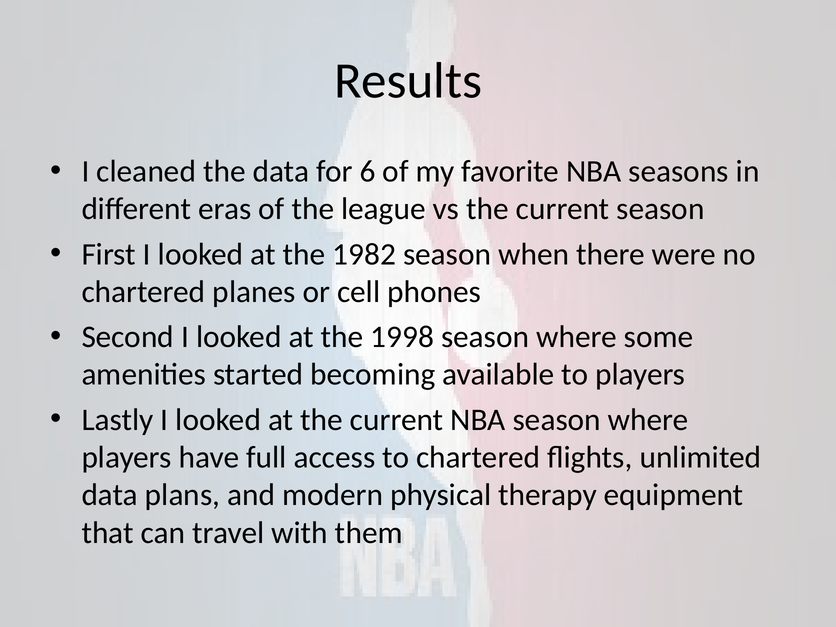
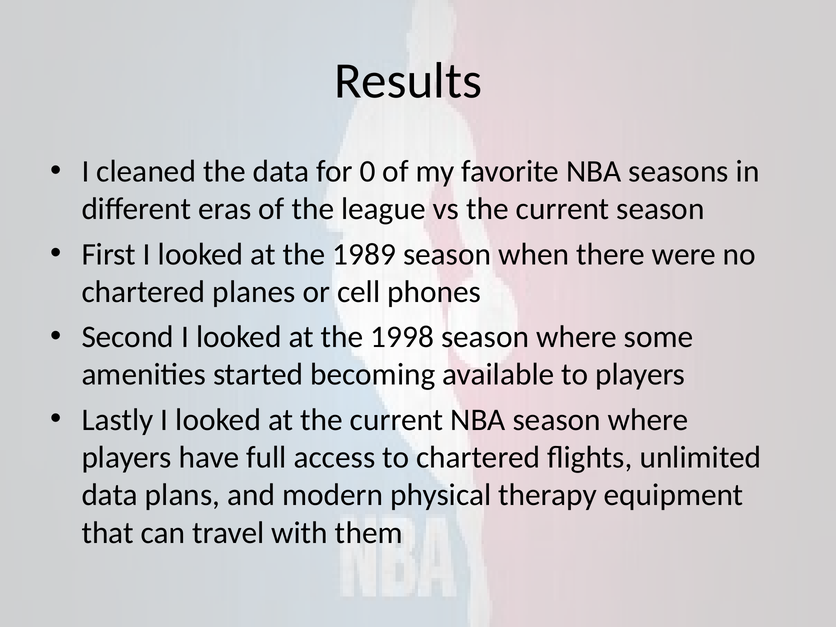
6: 6 -> 0 (367, 171)
1982: 1982 -> 1989 (364, 254)
